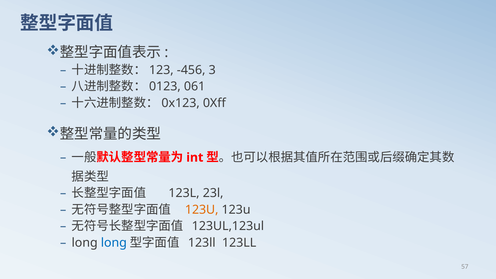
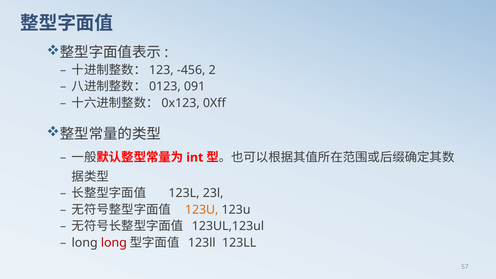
3: 3 -> 2 (212, 70)
061: 061 -> 091 (195, 87)
long colour: blue -> red (114, 243)
